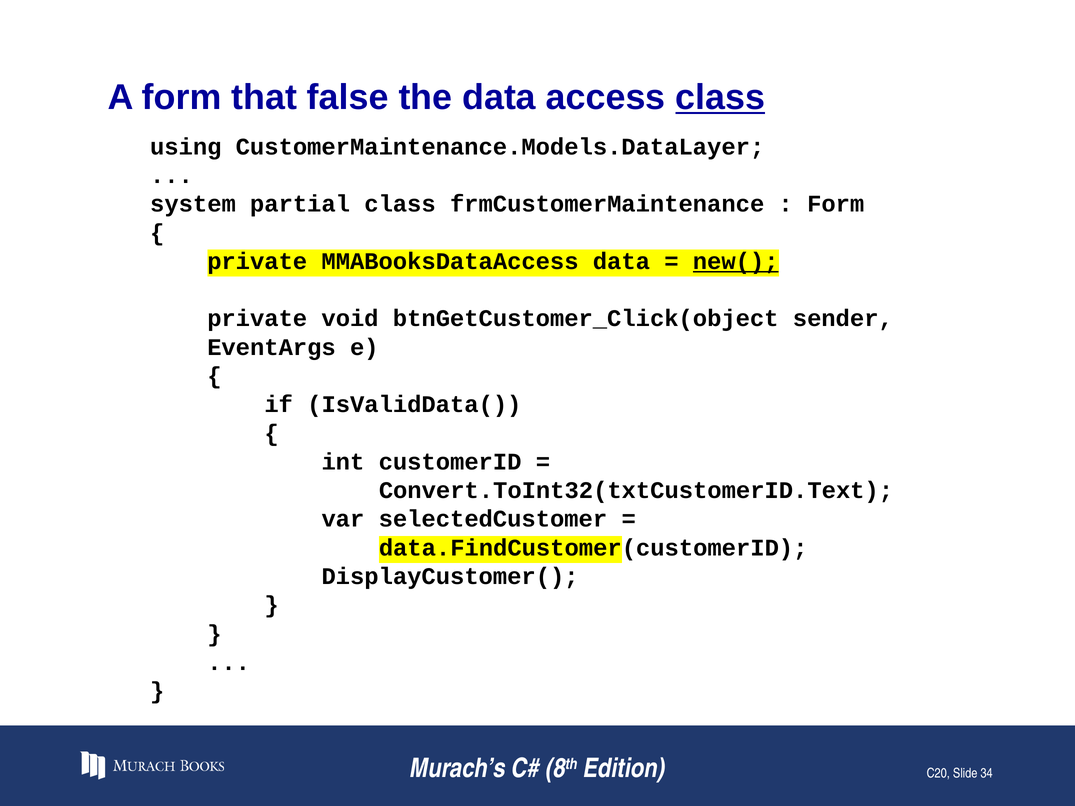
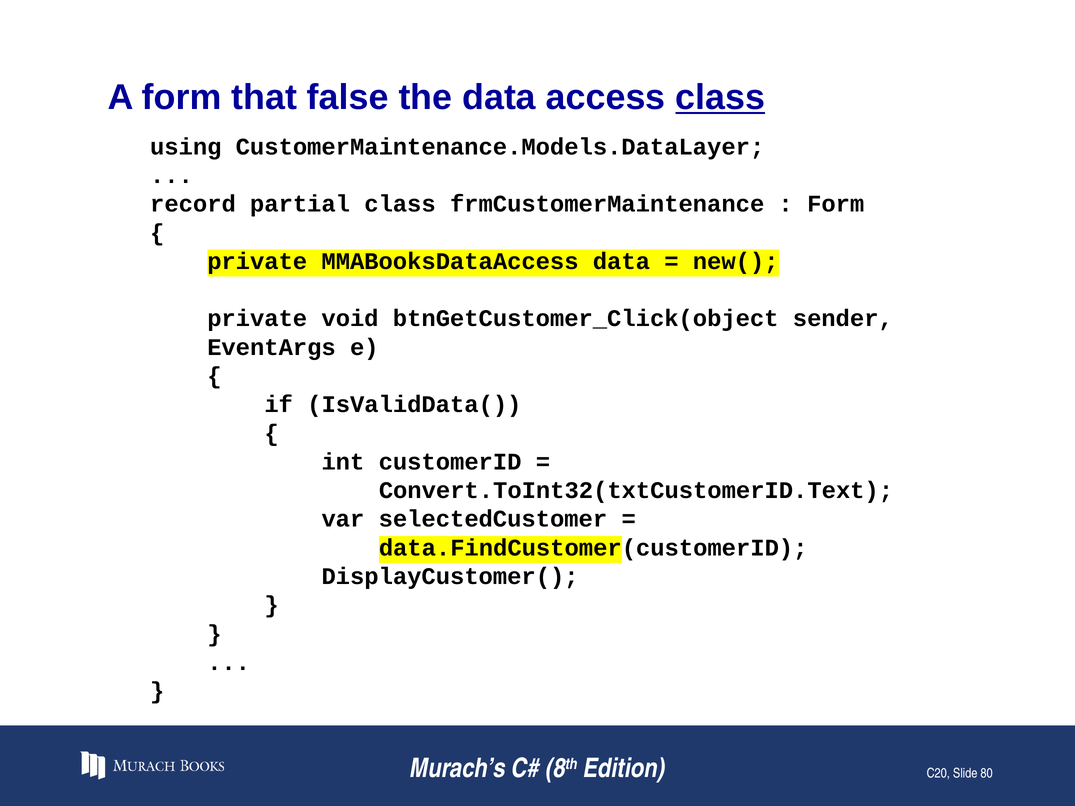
system: system -> record (193, 204)
new( underline: present -> none (736, 261)
34: 34 -> 80 (987, 773)
